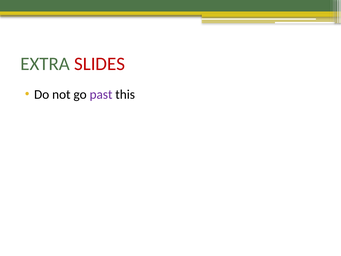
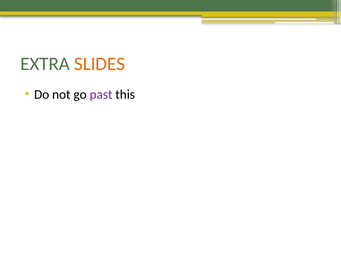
SLIDES colour: red -> orange (100, 64)
